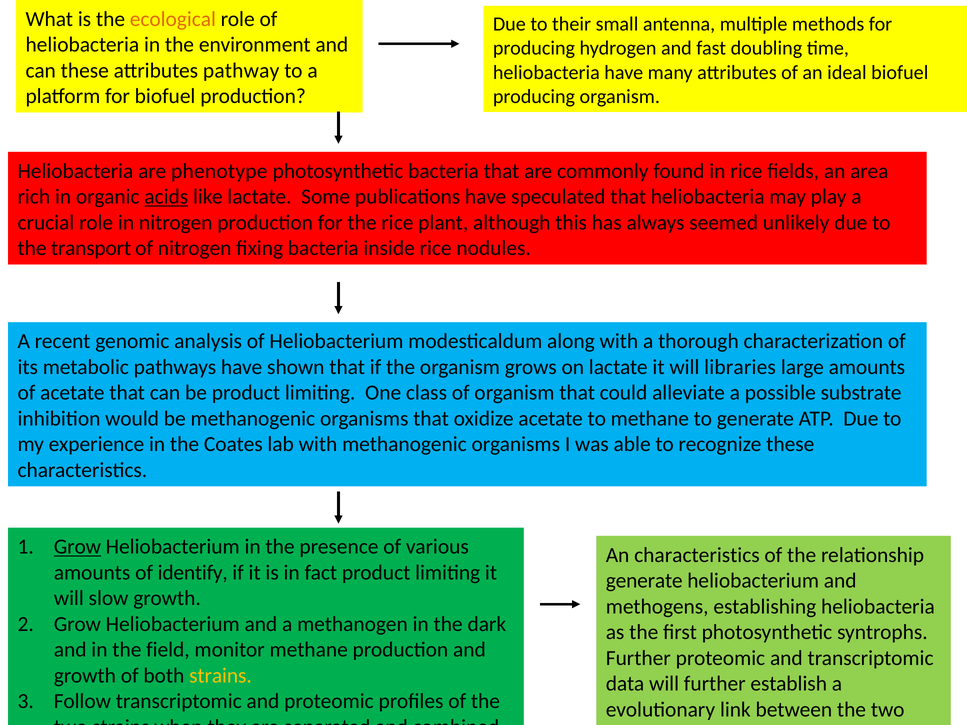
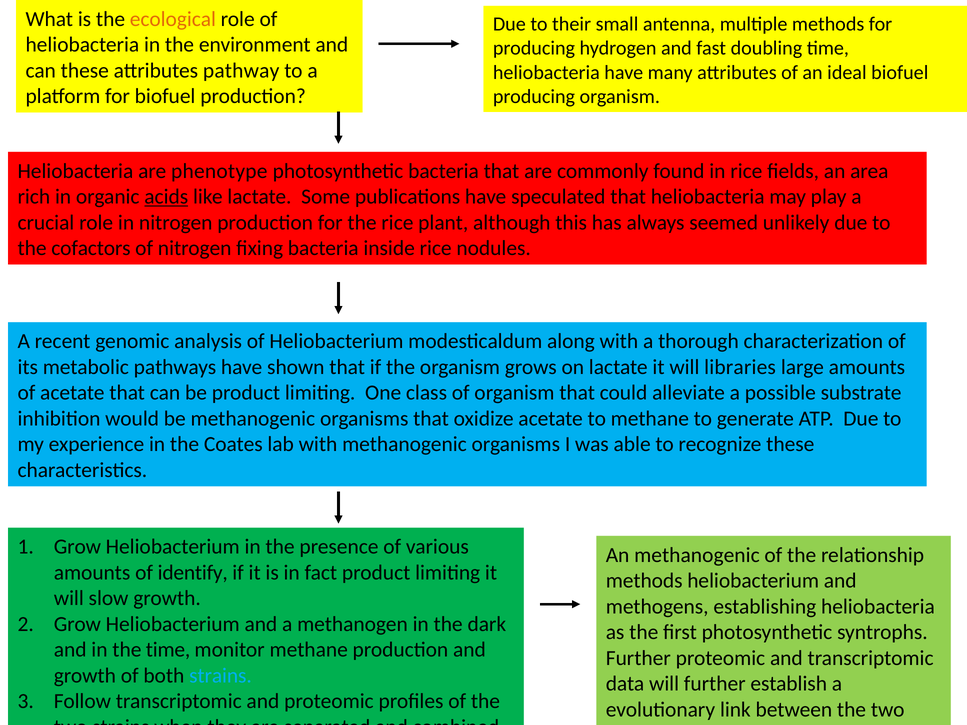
transport: transport -> cofactors (91, 248)
Grow underline: present -> none (77, 547)
An characteristics: characteristics -> methanogenic (697, 555)
generate: generate -> methods (644, 581)
the field: field -> time (168, 650)
strains colour: yellow -> light blue (220, 676)
